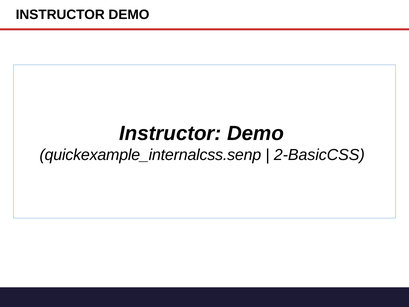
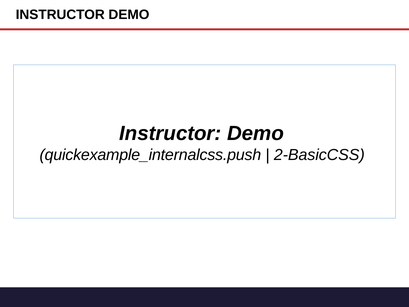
quickexample_internalcss.senp: quickexample_internalcss.senp -> quickexample_internalcss.push (150, 155)
